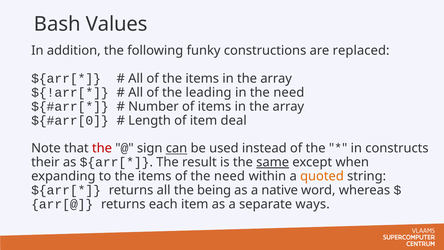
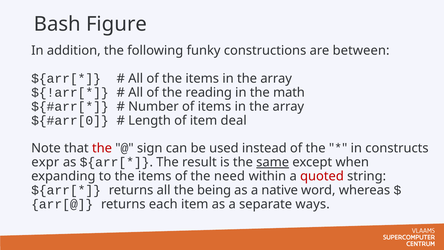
Values: Values -> Figure (117, 24)
replaced: replaced -> between (361, 50)
leading: leading -> reading (209, 92)
in the need: need -> math (289, 92)
can underline: present -> none (177, 148)
their: their -> expr (45, 162)
quoted colour: orange -> red (322, 176)
